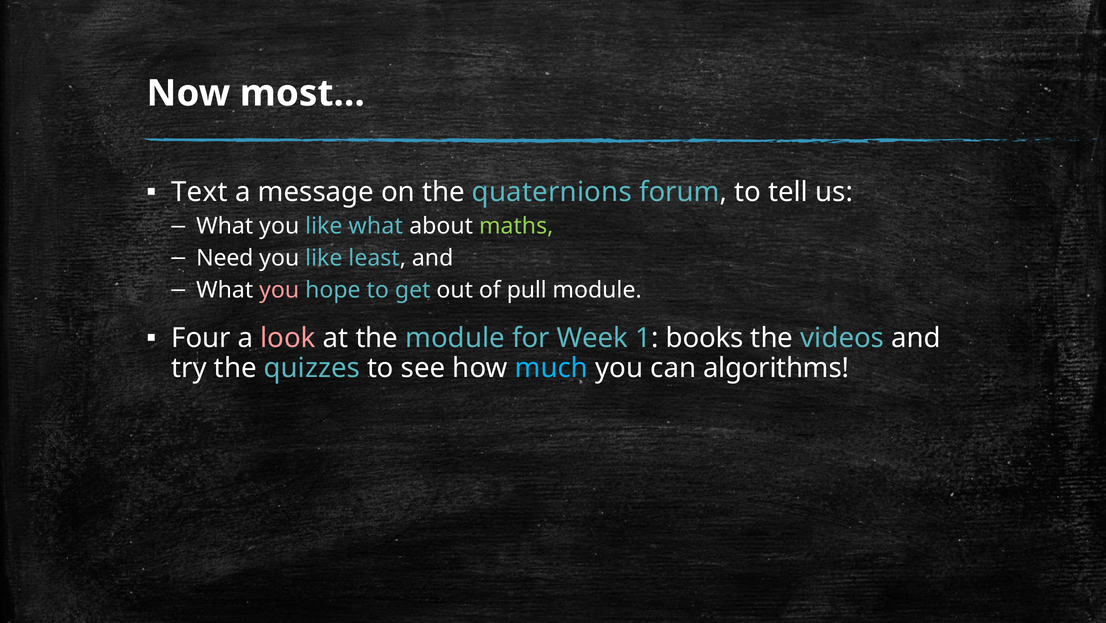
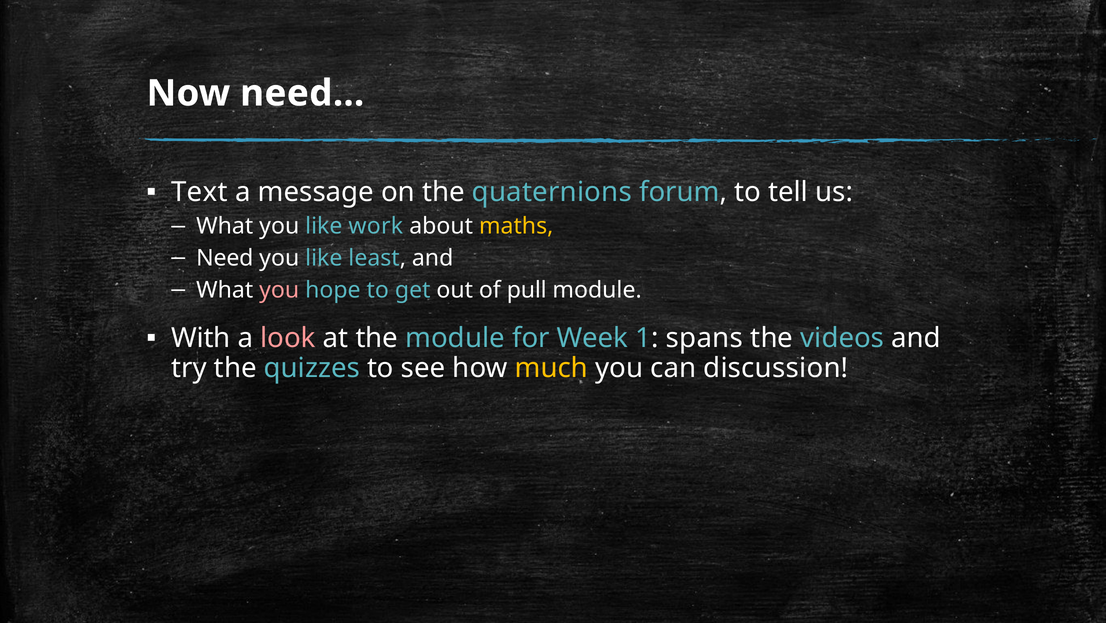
most…: most… -> need… (302, 93)
like what: what -> work (376, 226)
maths colour: light green -> yellow (516, 226)
Four: Four -> With (201, 338)
books: books -> spans (704, 338)
much colour: light blue -> yellow (551, 368)
algorithms: algorithms -> discussion (776, 368)
